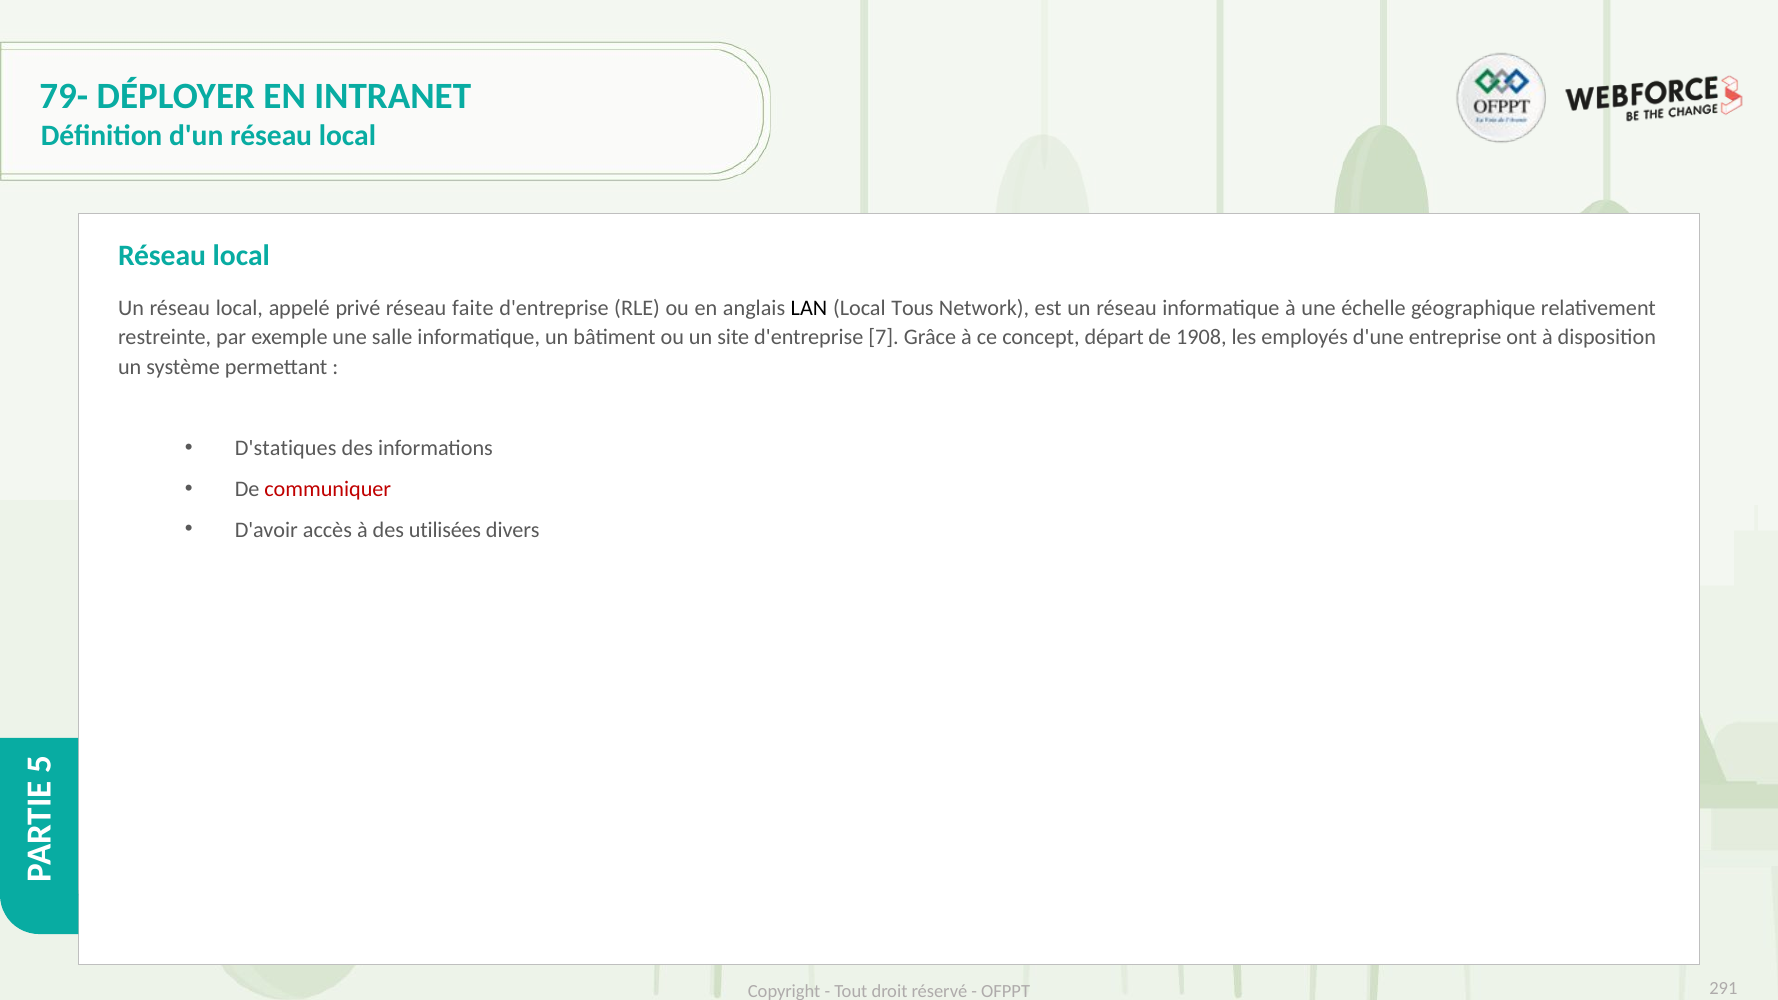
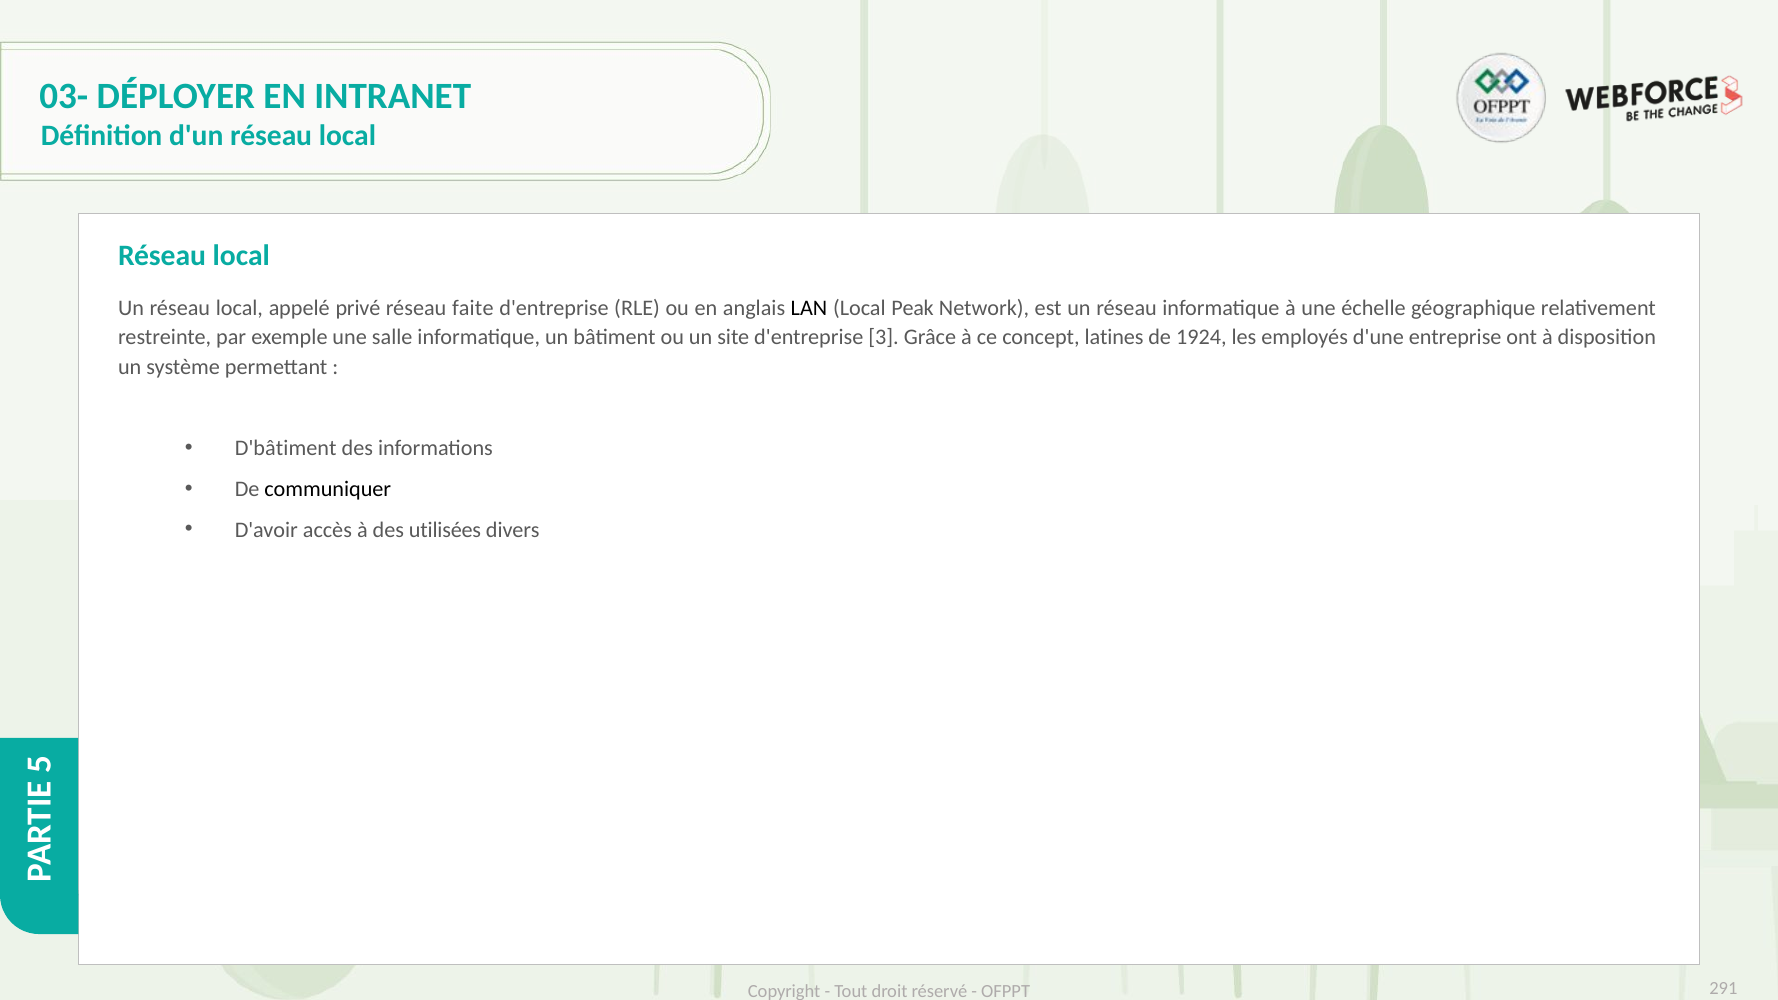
79-: 79- -> 03- (64, 96)
Tous: Tous -> Peak (913, 308)
7: 7 -> 3 (884, 337)
départ: départ -> latines (1114, 337)
1908: 1908 -> 1924 (1201, 337)
D'statiques: D'statiques -> D'bâtiment (286, 448)
communiquer colour: red -> black (328, 489)
